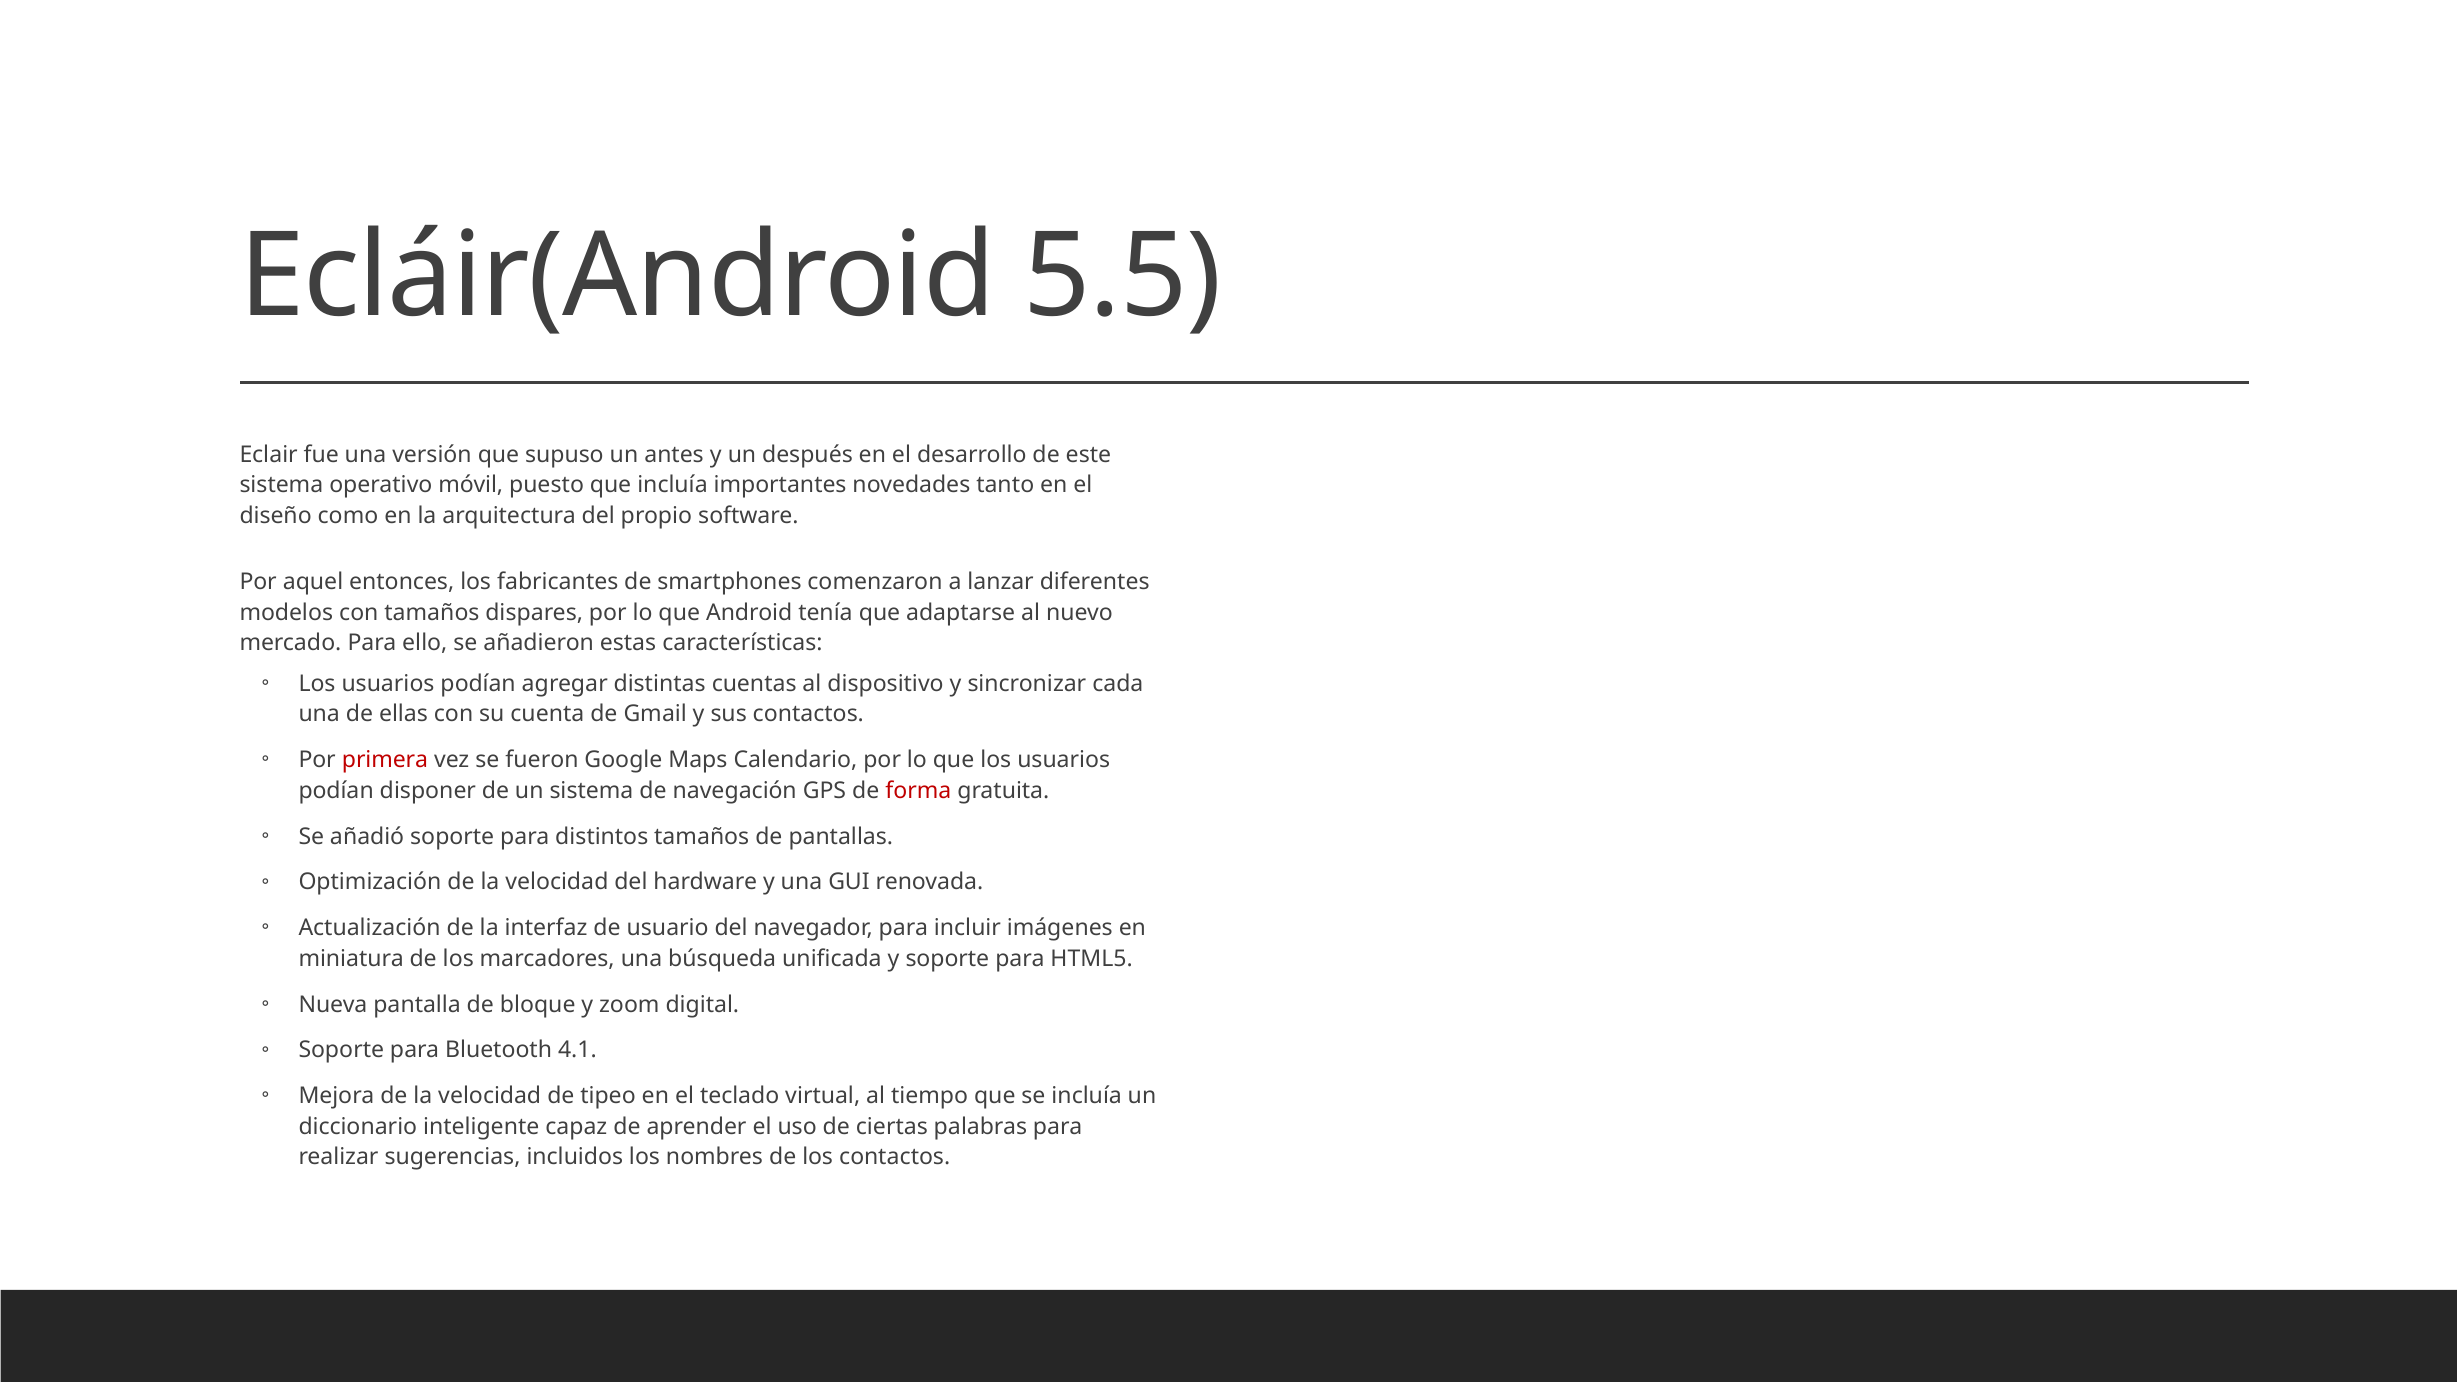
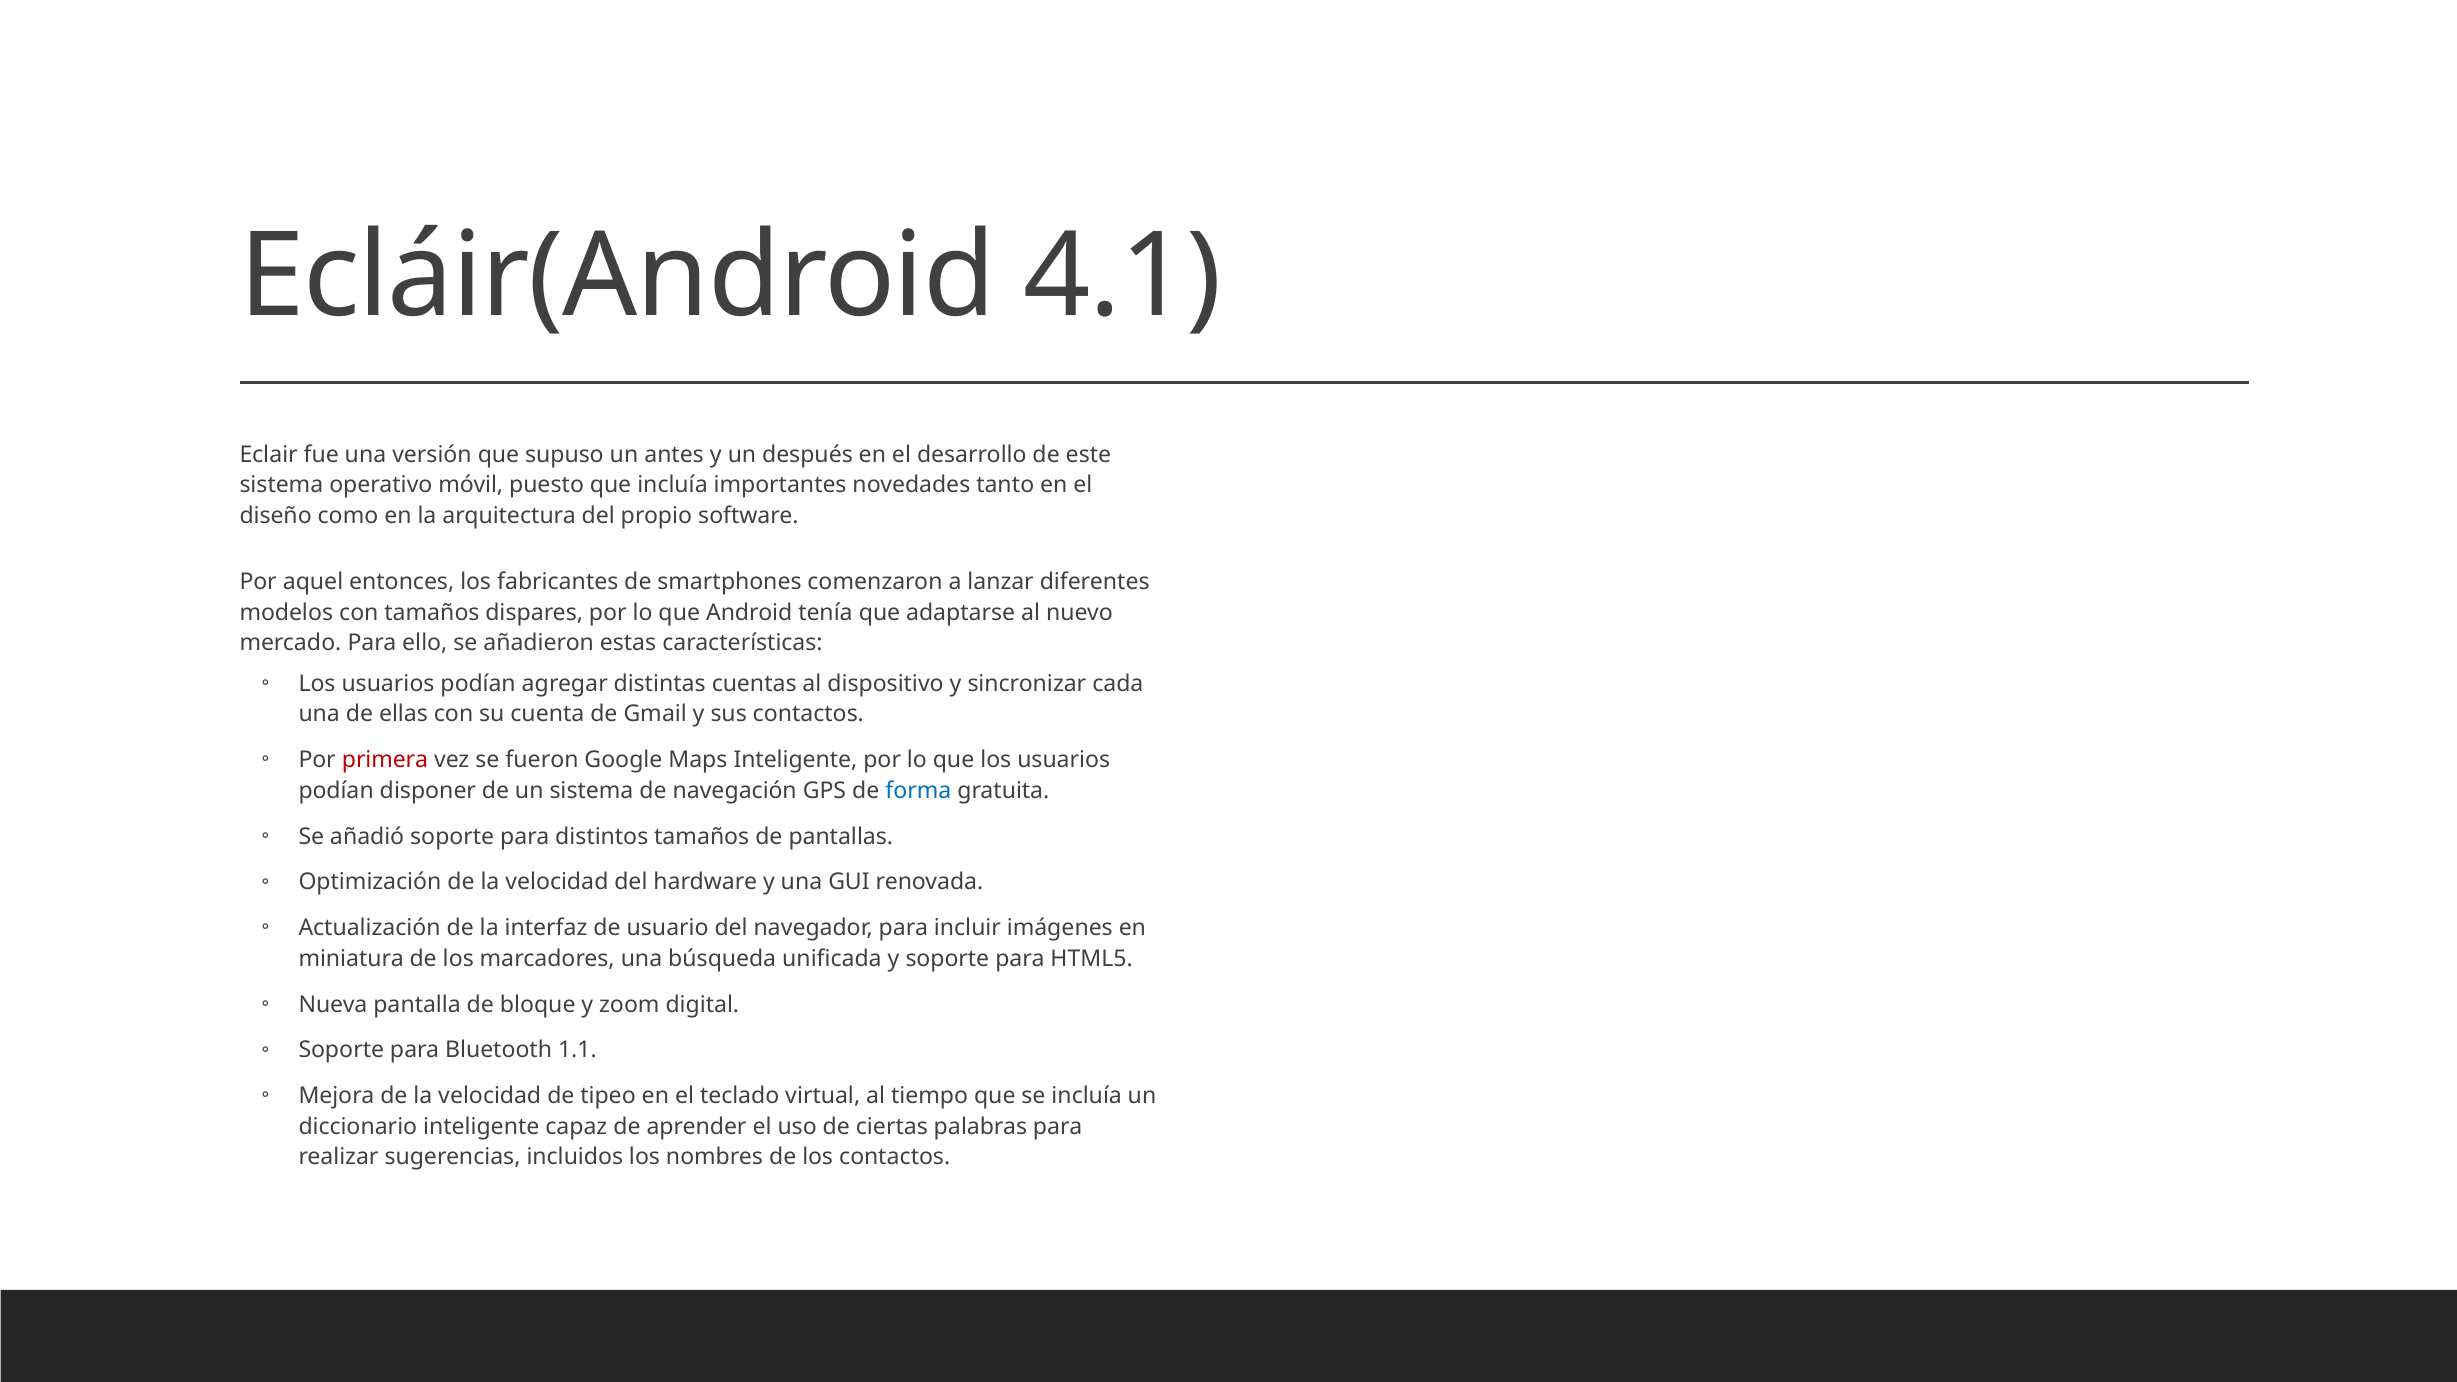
5.5: 5.5 -> 4.1 (1123, 277)
Maps Calendario: Calendario -> Inteligente (795, 760)
forma colour: red -> blue (918, 791)
4.1: 4.1 -> 1.1 (577, 1050)
